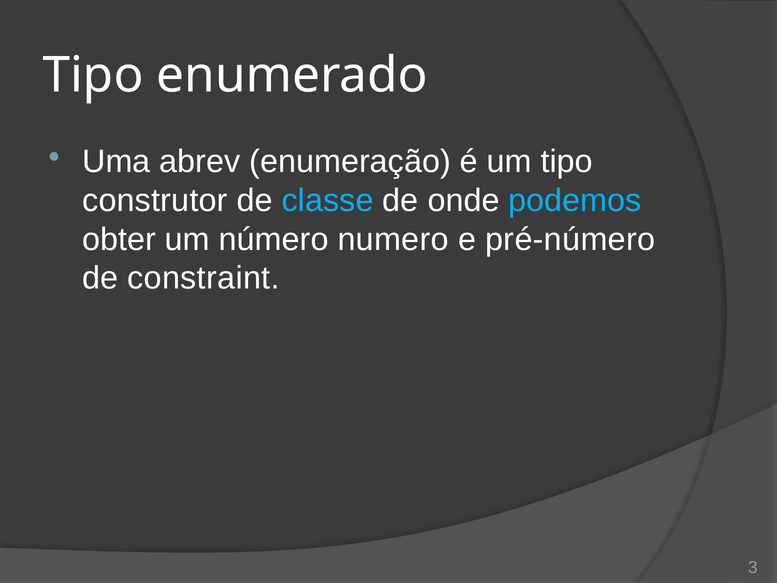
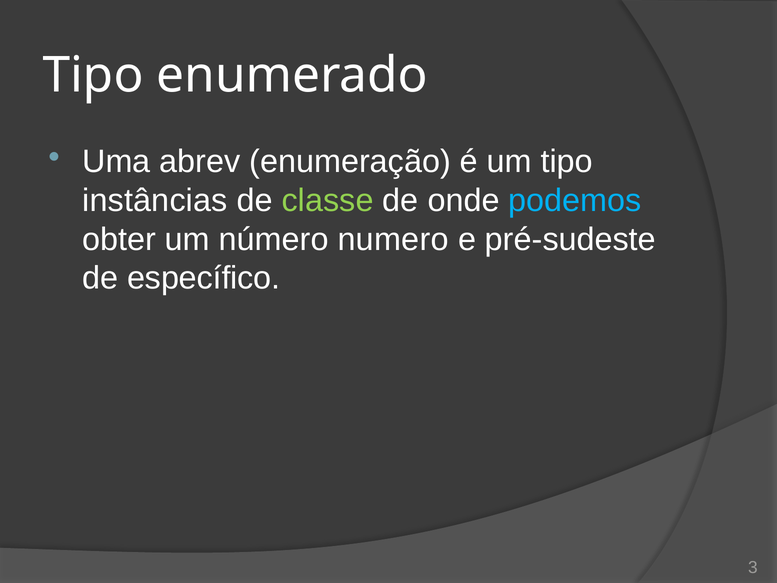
construtor: construtor -> instâncias (155, 200)
classe colour: light blue -> light green (328, 200)
pré-número: pré-número -> pré-sudeste (570, 239)
constraint: constraint -> específico (204, 278)
